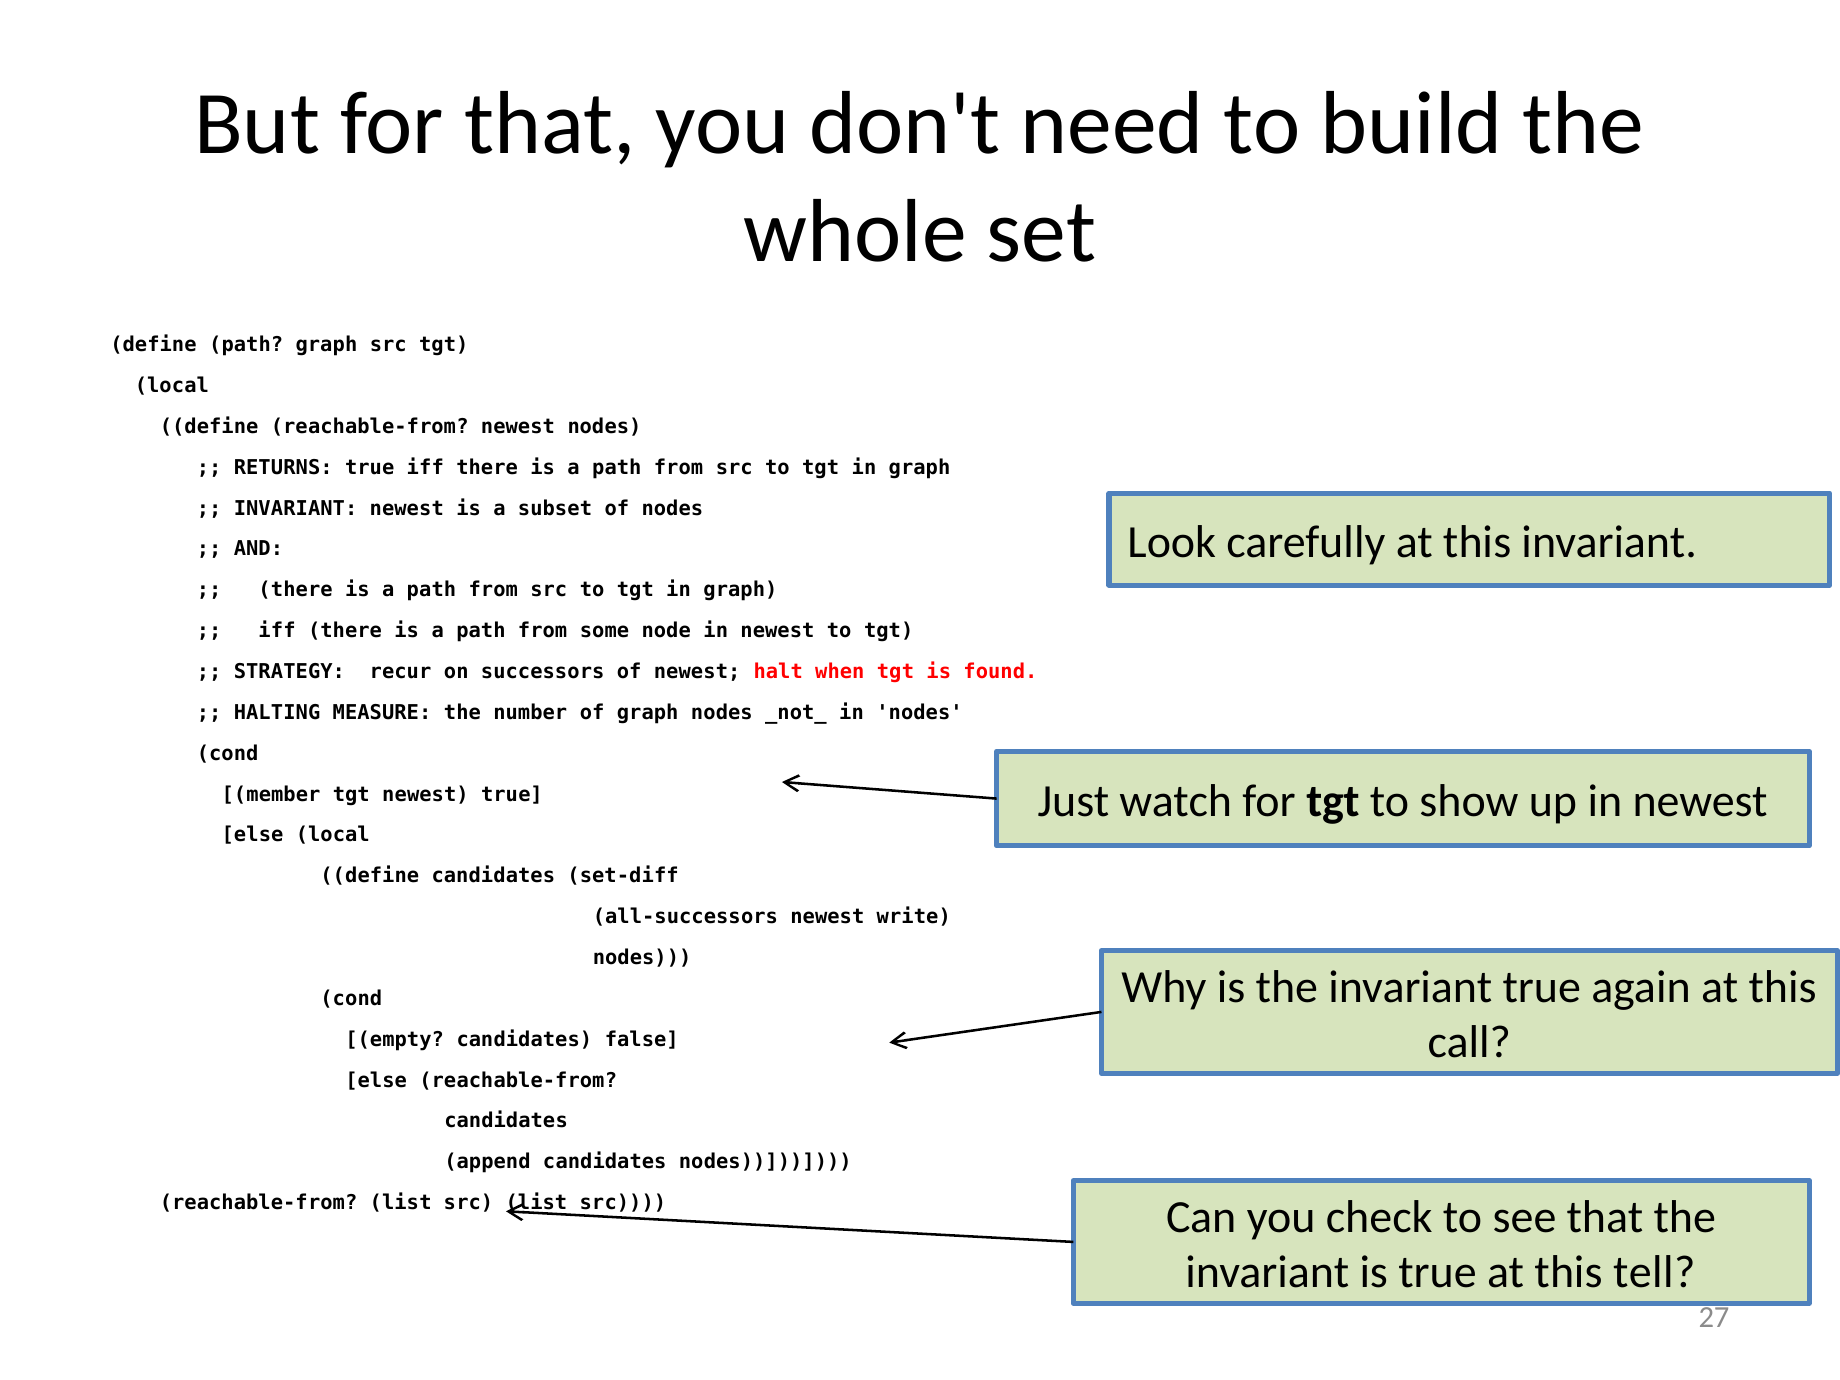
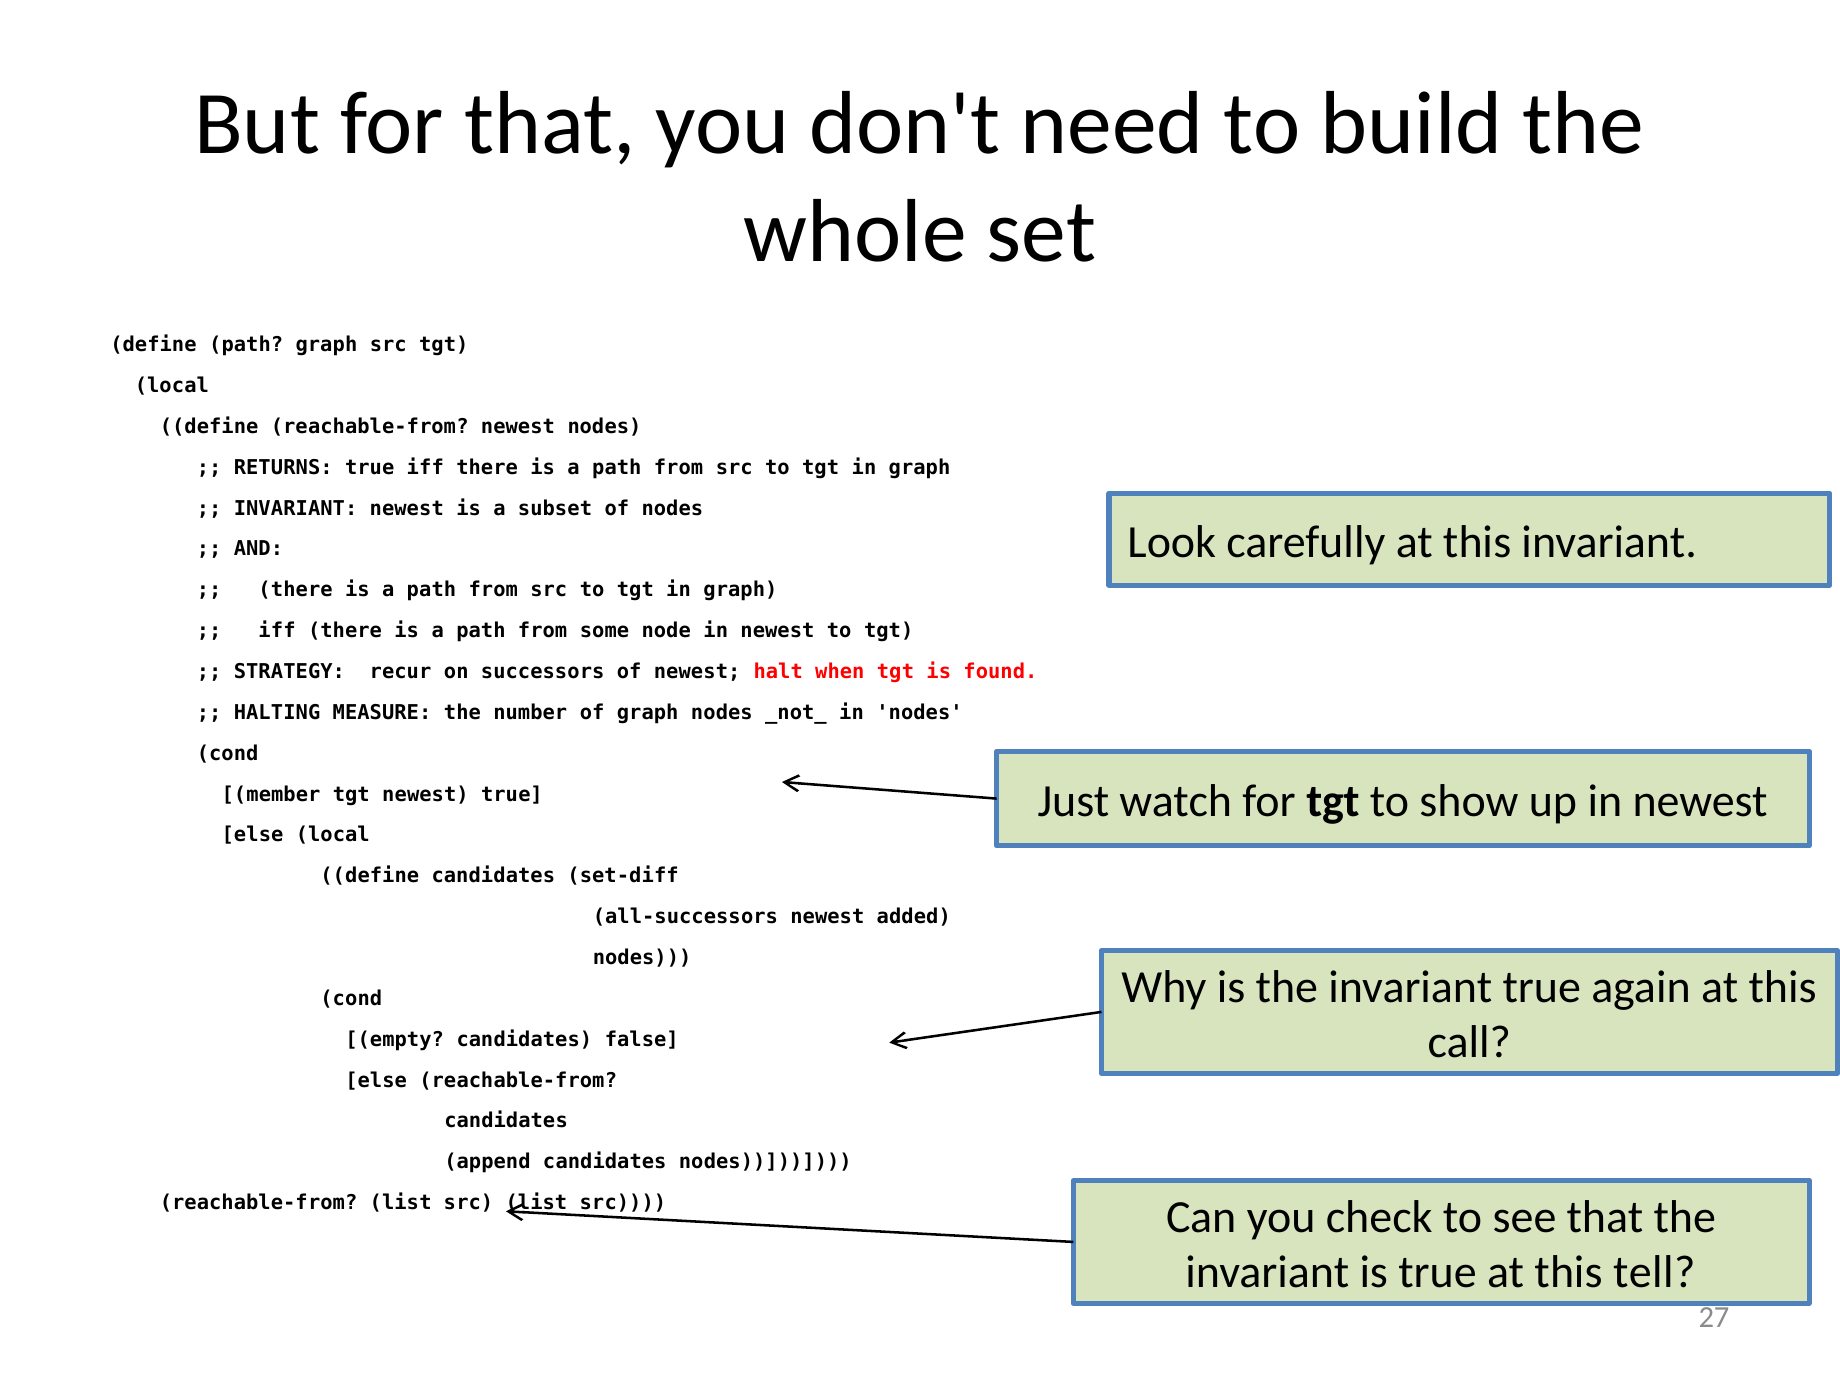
write: write -> added (914, 917)
